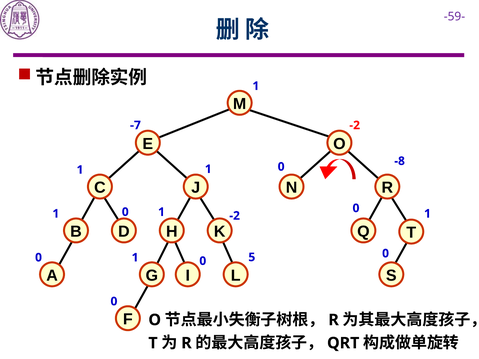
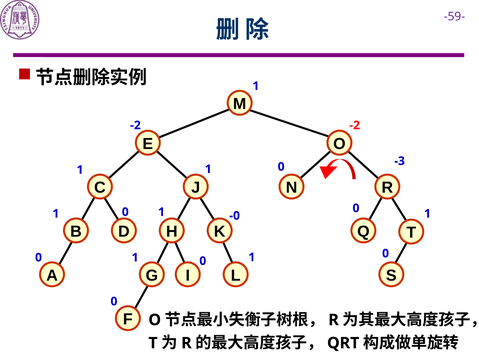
-7: -7 -> -2 (135, 125)
-8: -8 -> -3 (400, 161)
1 -2: -2 -> -0 (235, 216)
5: 5 -> 1 (252, 257)
